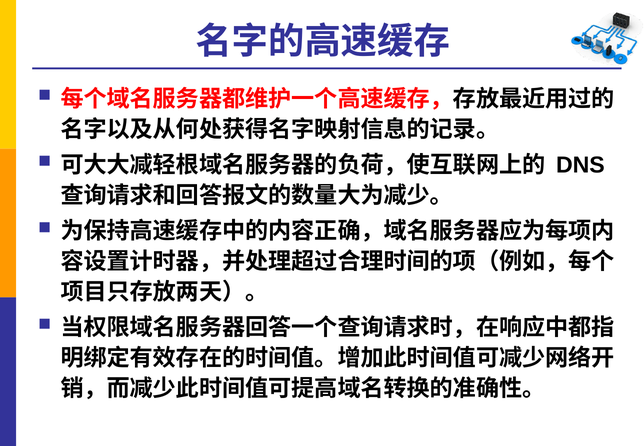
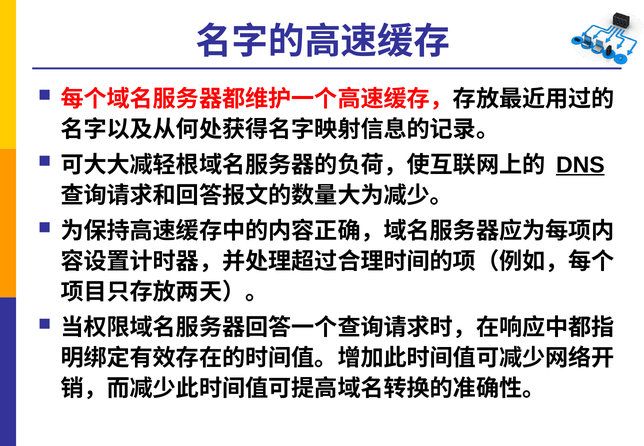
DNS underline: none -> present (580, 165)
